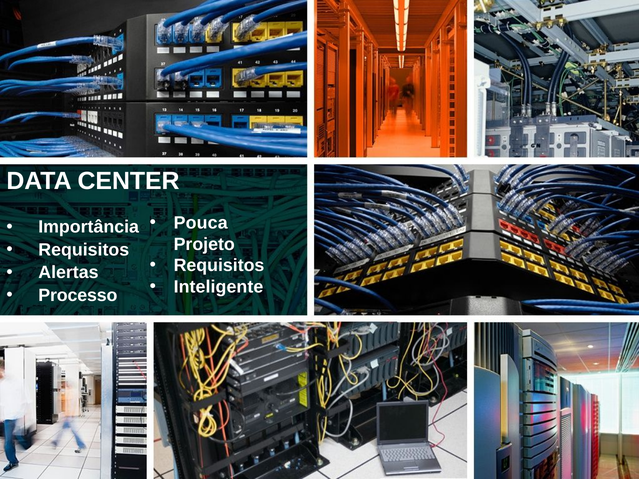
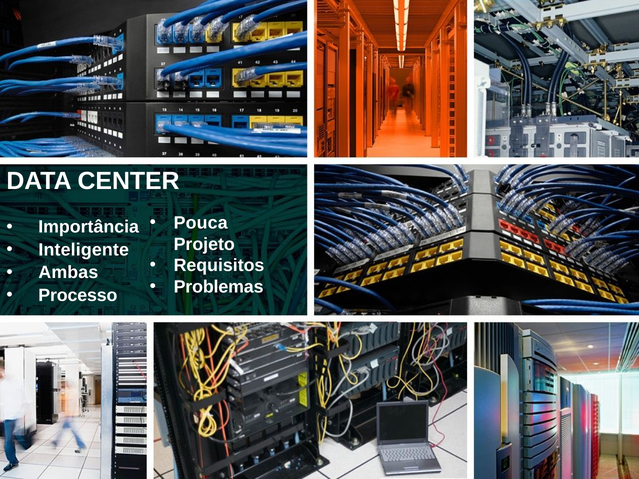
Requisitos: Requisitos -> Inteligente (84, 250)
Alertas: Alertas -> Ambas (68, 273)
Inteligente: Inteligente -> Problemas (219, 287)
